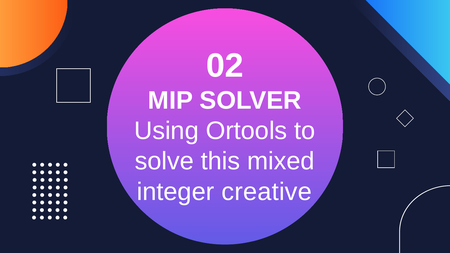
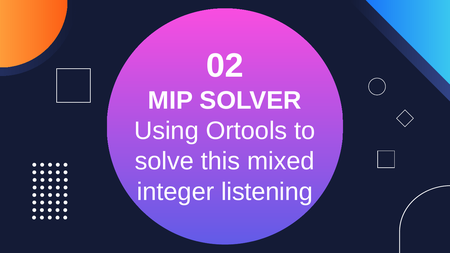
creative: creative -> listening (267, 192)
